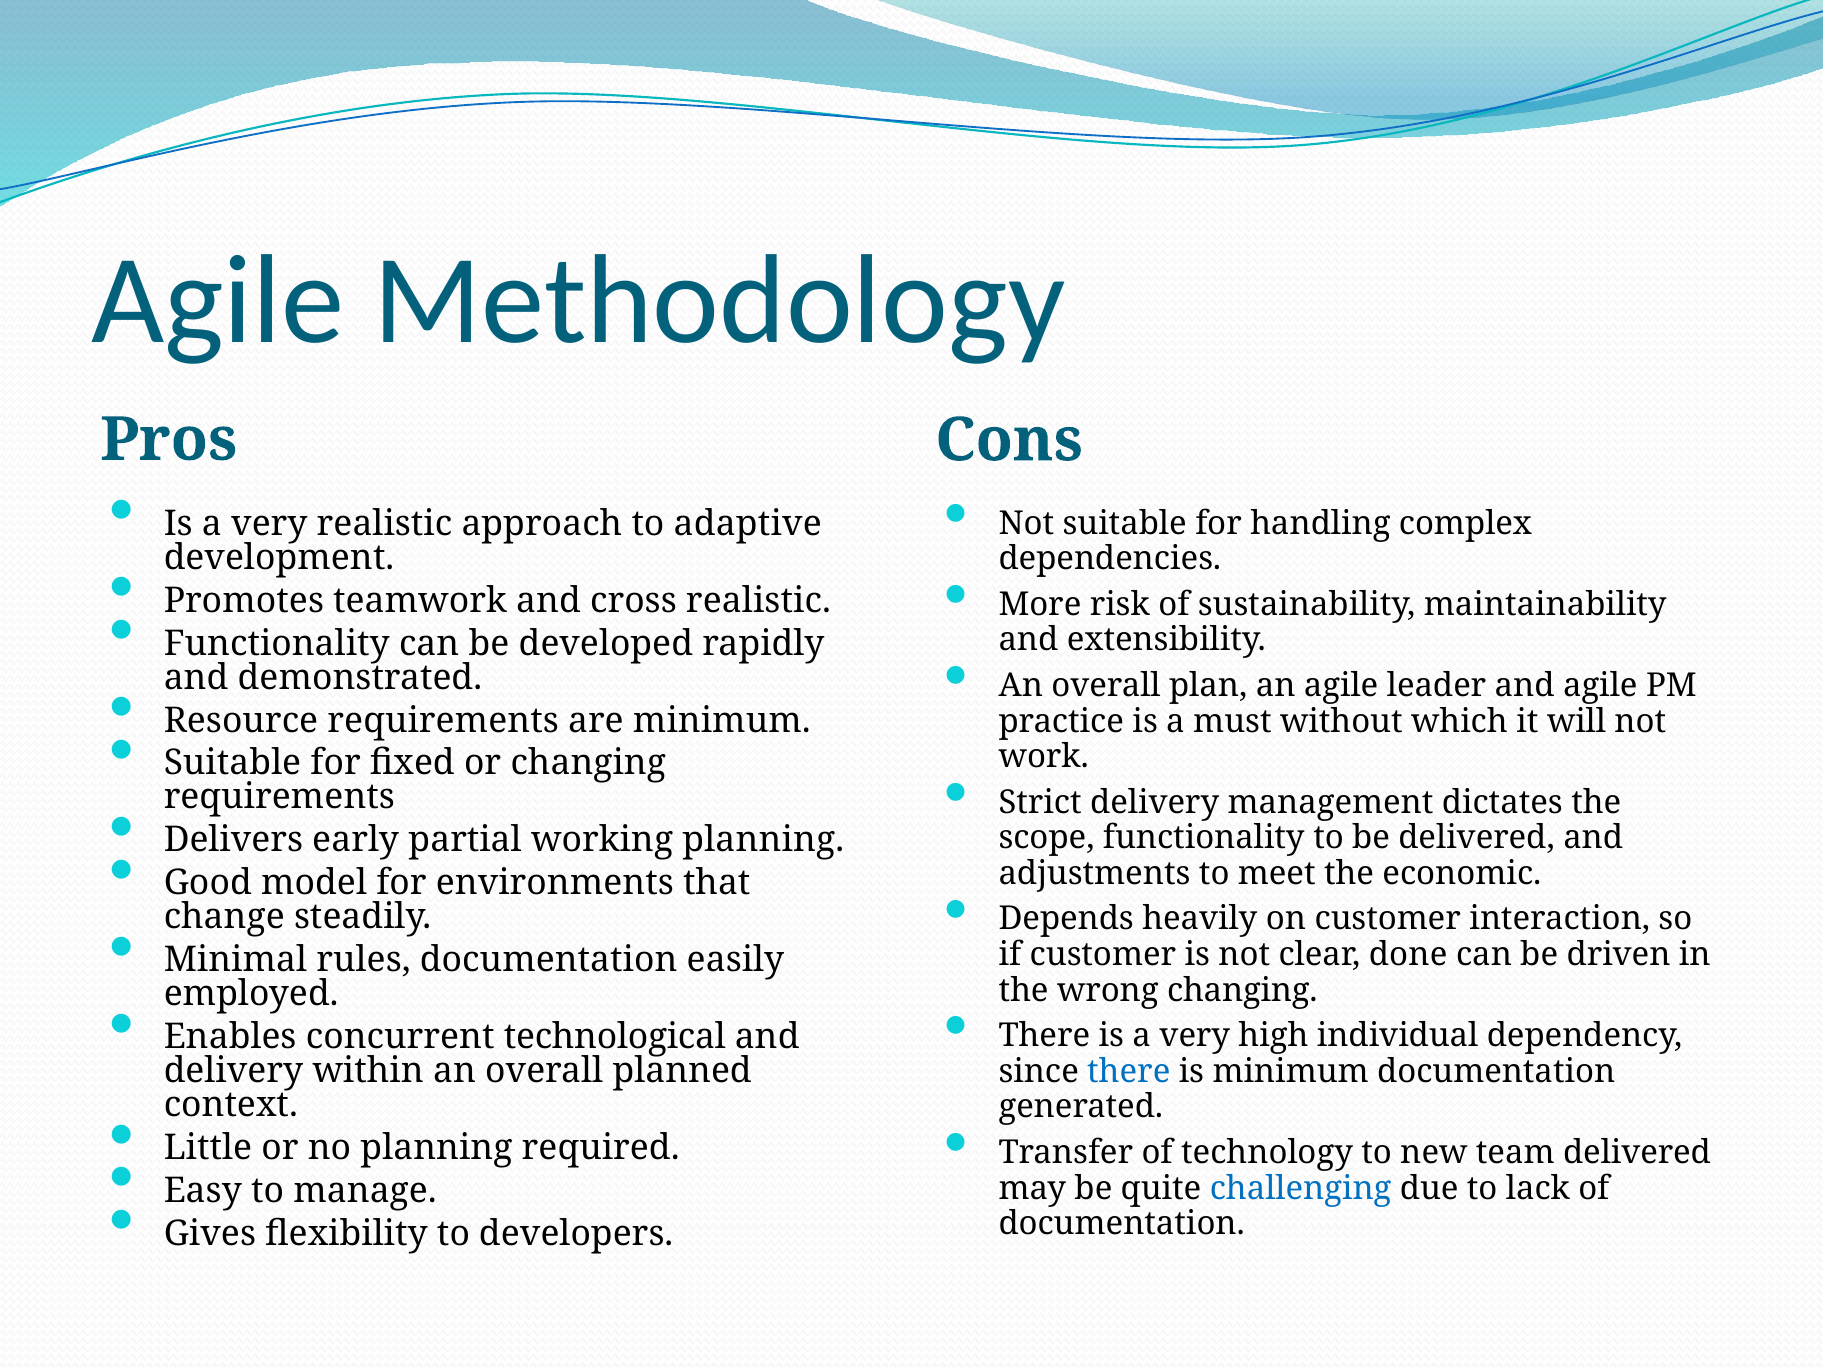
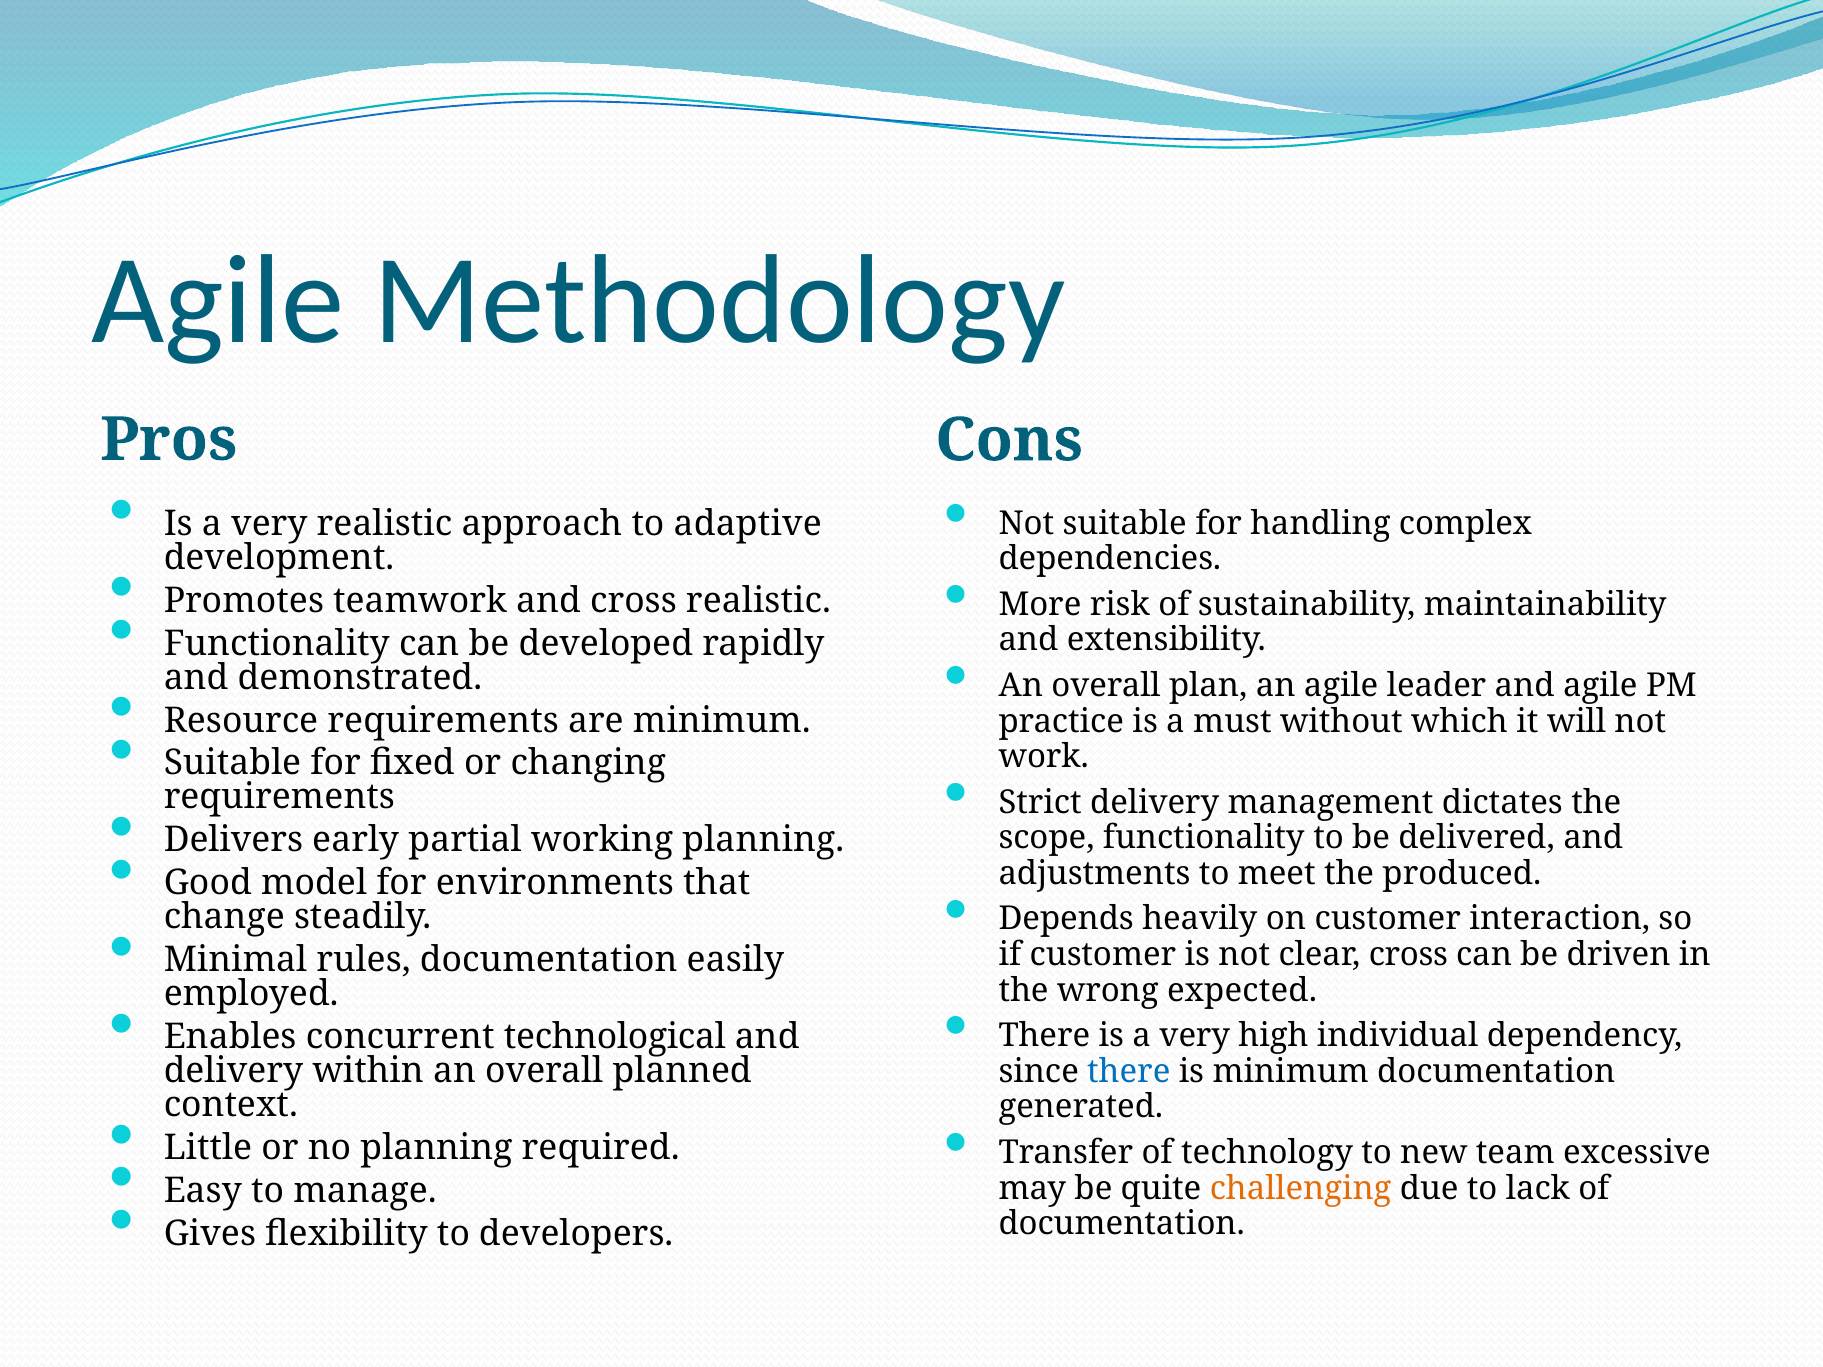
economic: economic -> produced (1462, 874)
clear done: done -> cross (1408, 955)
wrong changing: changing -> expected (1242, 990)
team delivered: delivered -> excessive (1637, 1153)
challenging colour: blue -> orange (1301, 1188)
